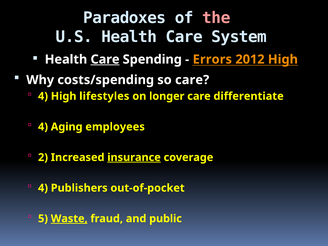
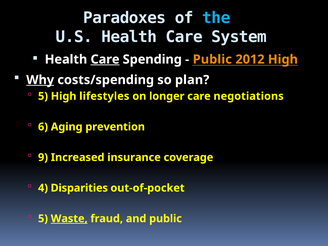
the colour: pink -> light blue (216, 18)
Errors: Errors -> Public (212, 59)
Why underline: none -> present (40, 80)
so care: care -> plan (192, 80)
4: 4 -> 5 (43, 96)
differentiate: differentiate -> negotiations (249, 96)
4: 4 -> 6 (43, 127)
employees: employees -> prevention (115, 127)
2: 2 -> 9 (43, 157)
insurance underline: present -> none (134, 157)
Publishers: Publishers -> Disparities (79, 188)
